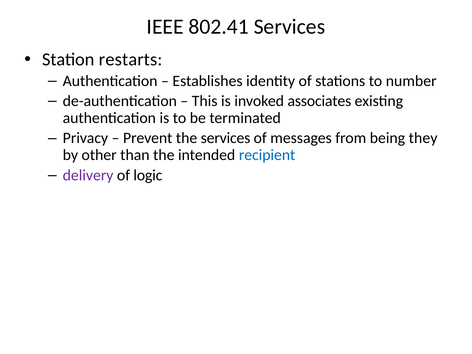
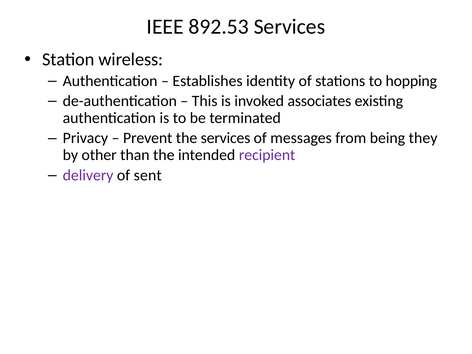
802.41: 802.41 -> 892.53 (219, 27)
restarts: restarts -> wireless (131, 59)
number: number -> hopping (411, 81)
recipient colour: blue -> purple (267, 155)
logic: logic -> sent (148, 175)
